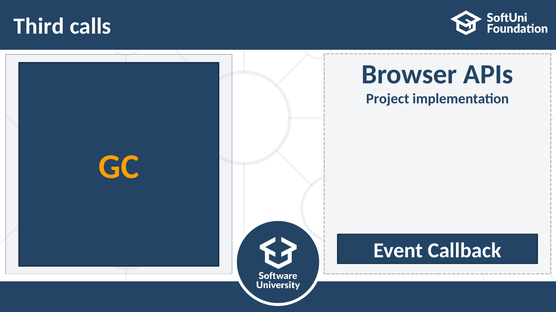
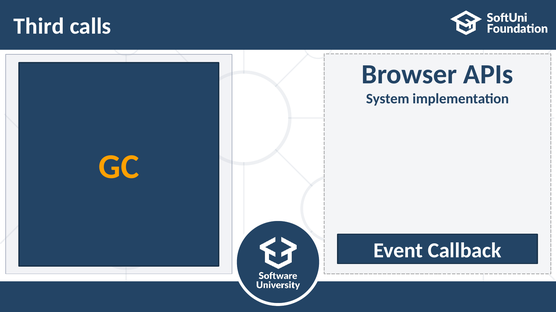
Project: Project -> System (388, 99)
